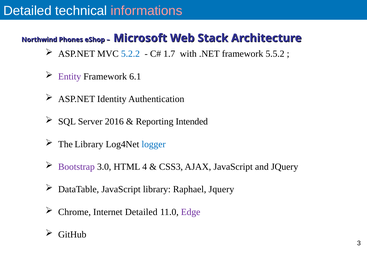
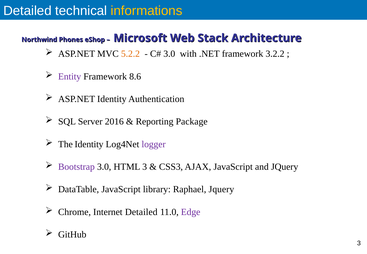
informations colour: pink -> yellow (147, 11)
5.2.2 colour: blue -> orange (130, 54)
1.7: 1.7 -> 3.0 (169, 54)
5.5.2: 5.5.2 -> 3.2.2 (275, 54)
6.1: 6.1 -> 8.6 (135, 76)
Intended: Intended -> Package (192, 122)
The Library: Library -> Identity (89, 144)
logger colour: blue -> purple (154, 144)
HTML 4: 4 -> 3 (145, 167)
